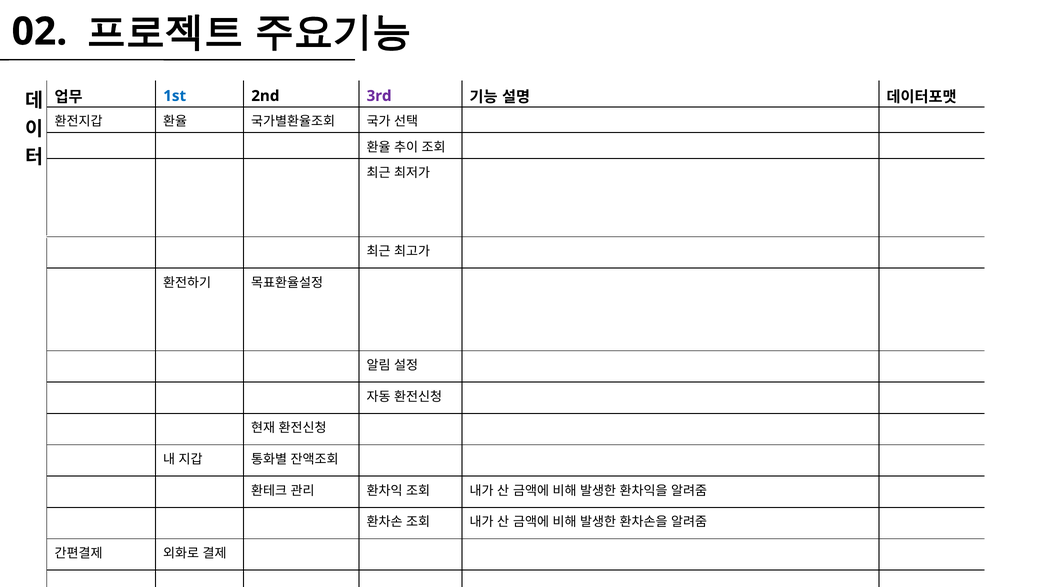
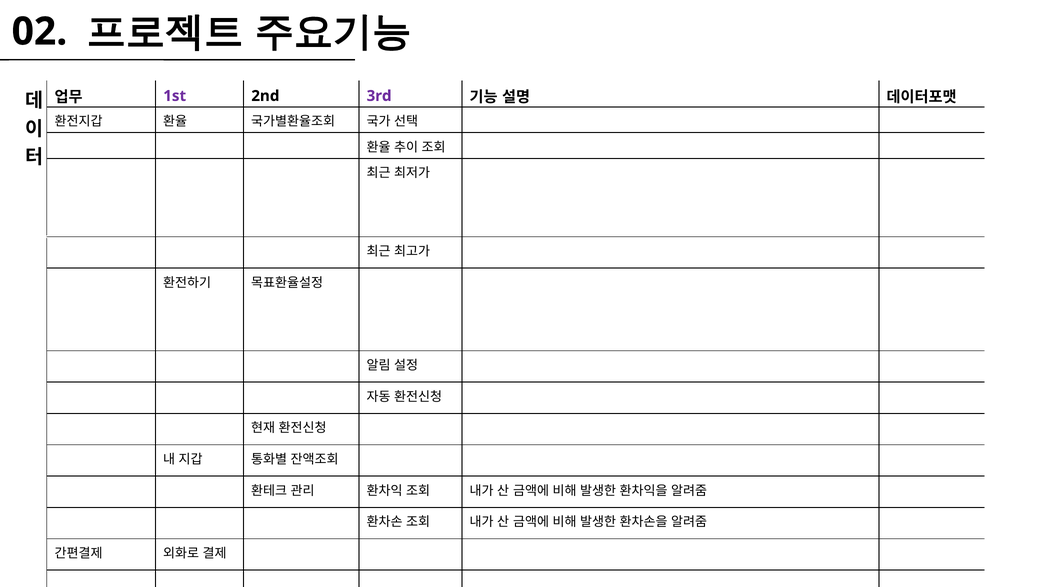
1st colour: blue -> purple (175, 96)
